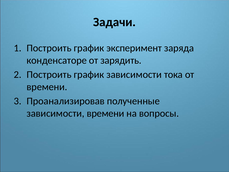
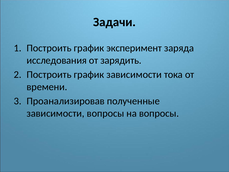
конденсаторе: конденсаторе -> исследования (57, 60)
зависимости времени: времени -> вопросы (105, 113)
